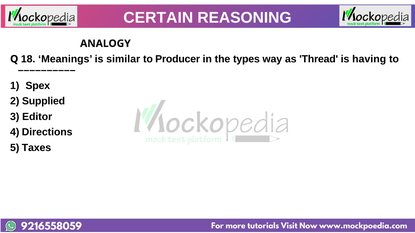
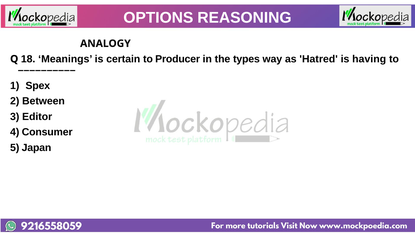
CERTAIN: CERTAIN -> OPTIONS (158, 18)
similar: similar -> certain (123, 59)
Thread: Thread -> Hatred (319, 59)
Supplied: Supplied -> Between (43, 101)
Directions: Directions -> Consumer (47, 132)
Taxes: Taxes -> Japan (37, 148)
